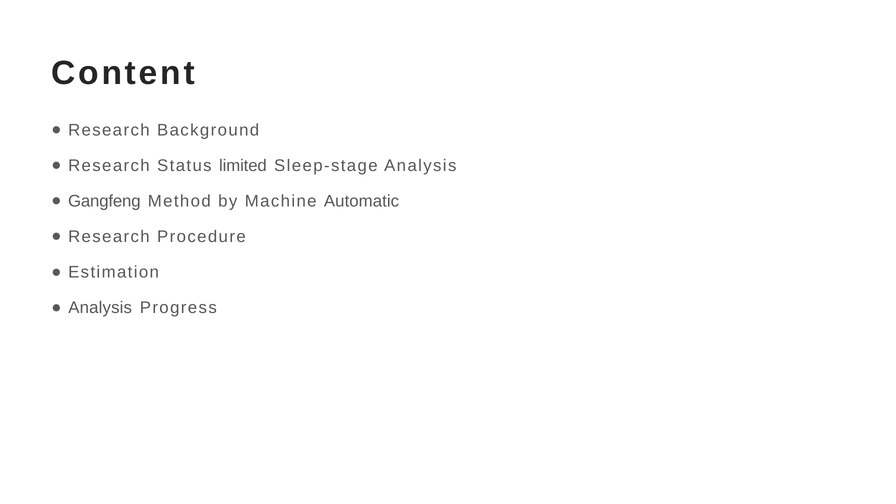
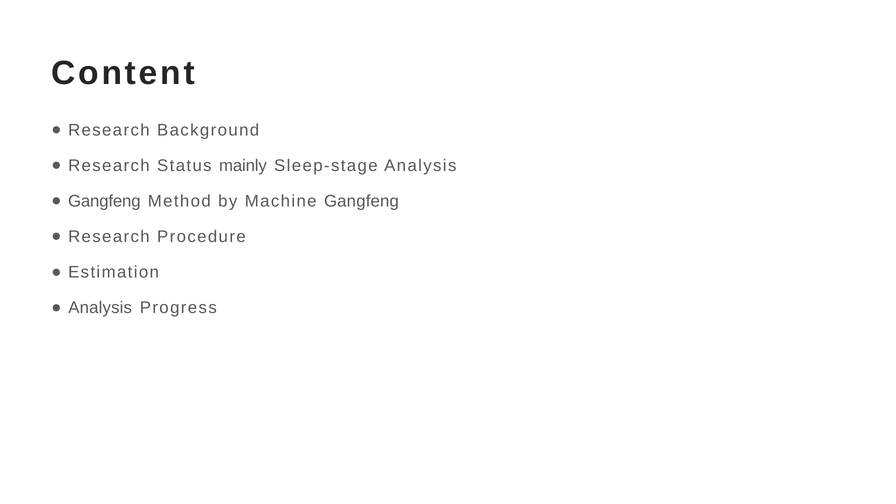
limited: limited -> mainly (243, 166)
Machine Automatic: Automatic -> Gangfeng (361, 201)
